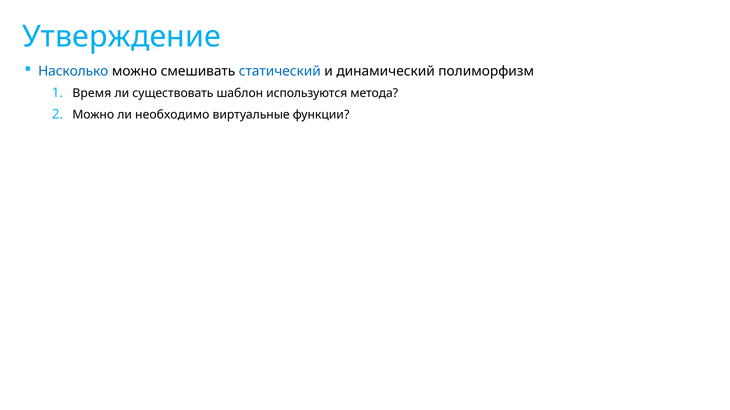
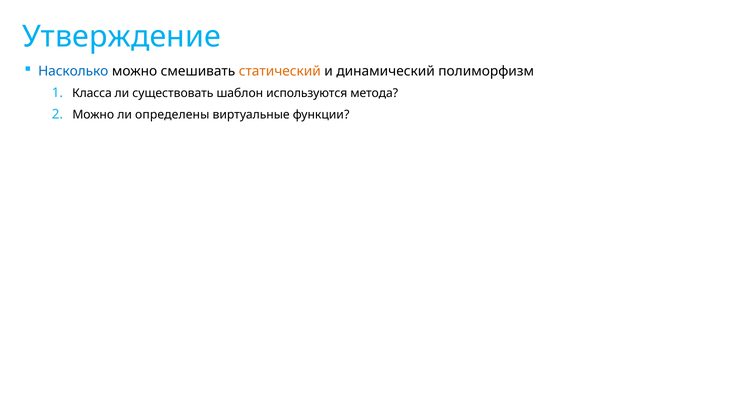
статический colour: blue -> orange (280, 72)
Время: Время -> Класса (92, 94)
необходимо: необходимо -> определены (172, 115)
